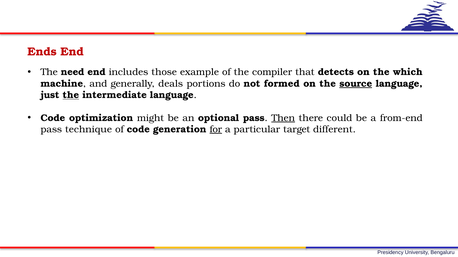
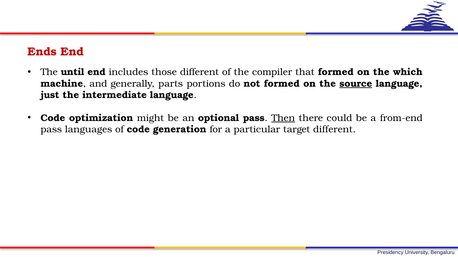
need: need -> until (73, 72)
those example: example -> different (199, 72)
that detects: detects -> formed (336, 72)
deals: deals -> parts (171, 84)
the underline: present -> none (71, 95)
technique: technique -> languages (89, 130)
for underline: present -> none (216, 130)
